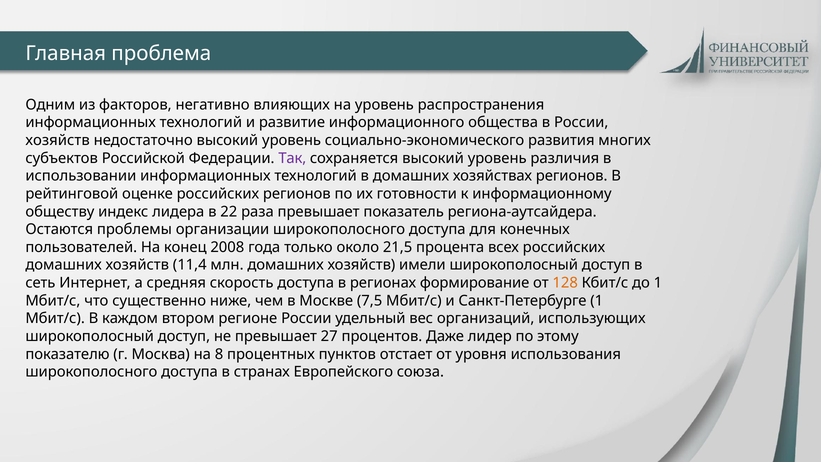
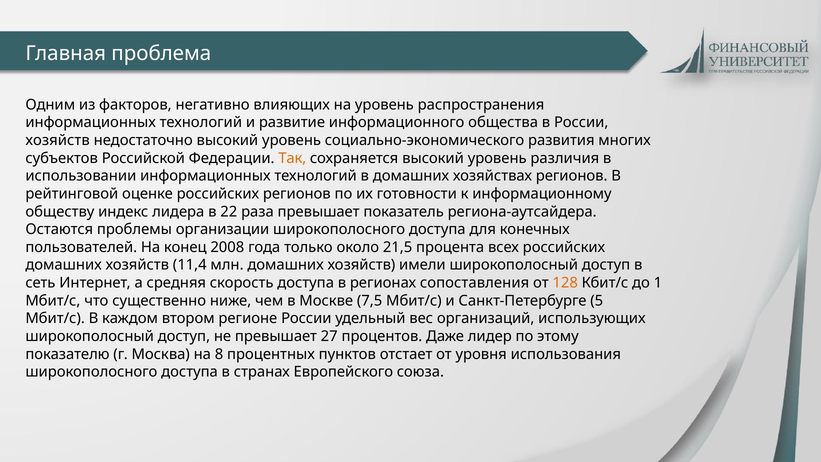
Так colour: purple -> orange (292, 158)
формирование: формирование -> сопоставления (475, 283)
Санкт-Петербурге 1: 1 -> 5 (597, 301)
